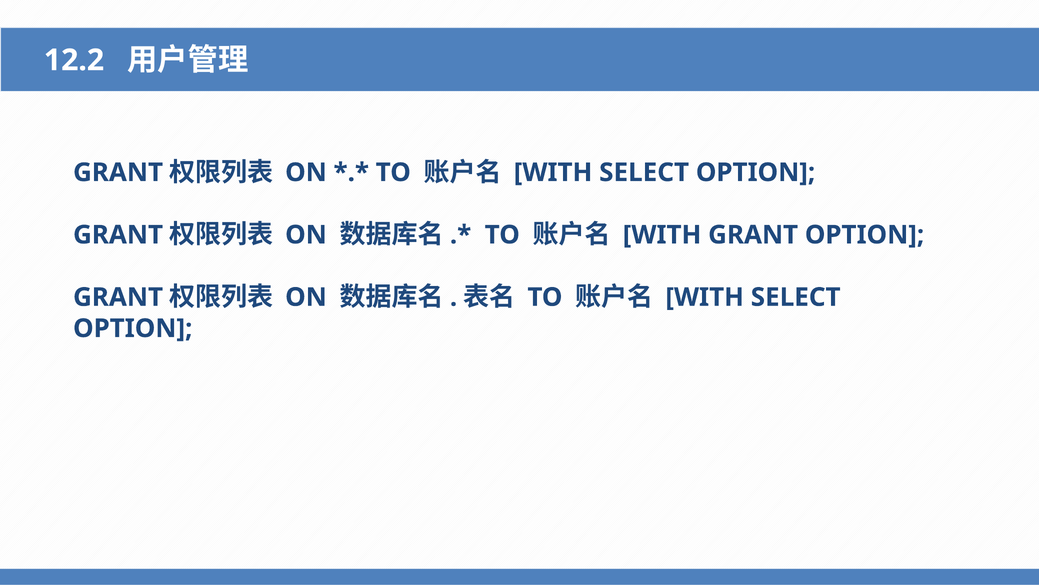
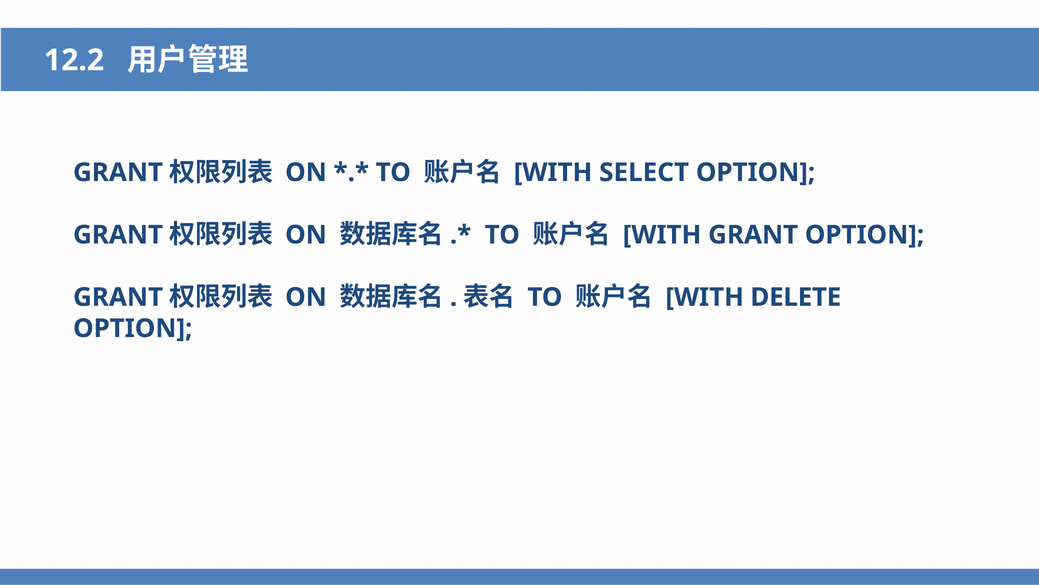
SELECT: SELECT -> DELETE (796, 297)
